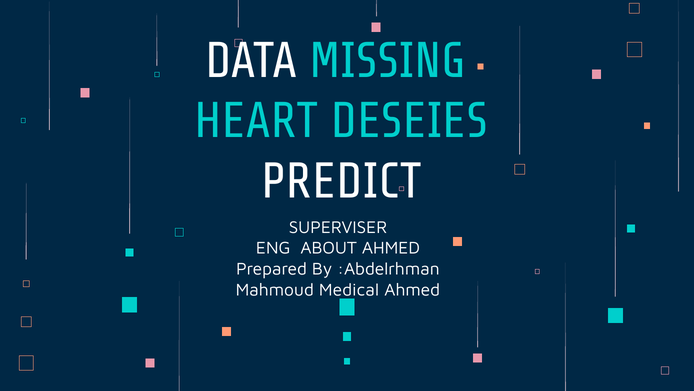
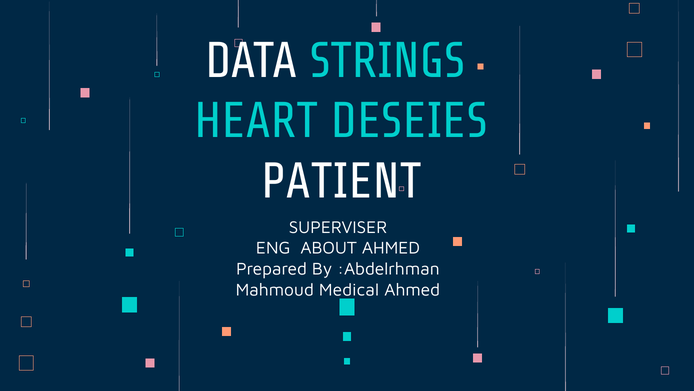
MISSING: MISSING -> STRINGS (388, 61)
PREDICT: PREDICT -> PATIENT (341, 181)
